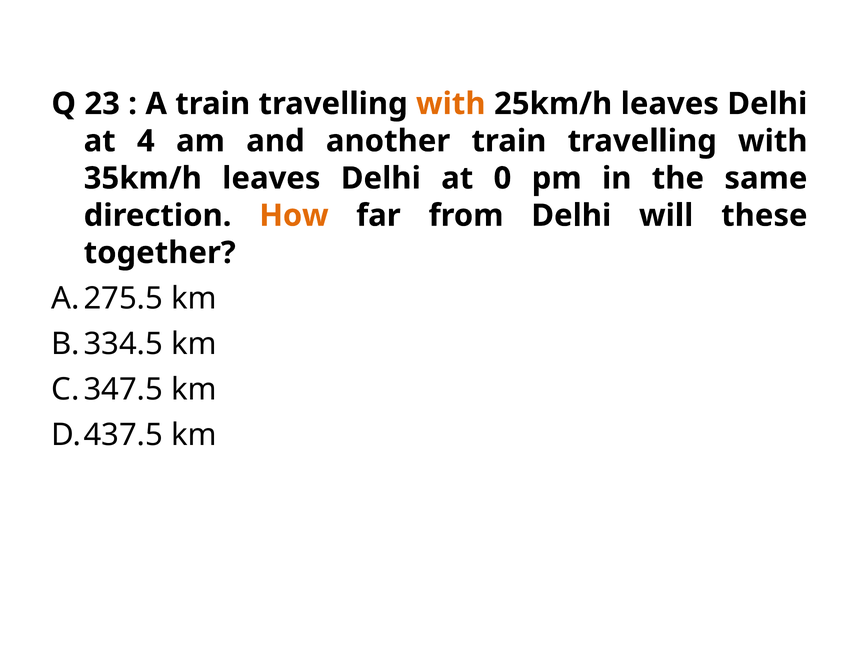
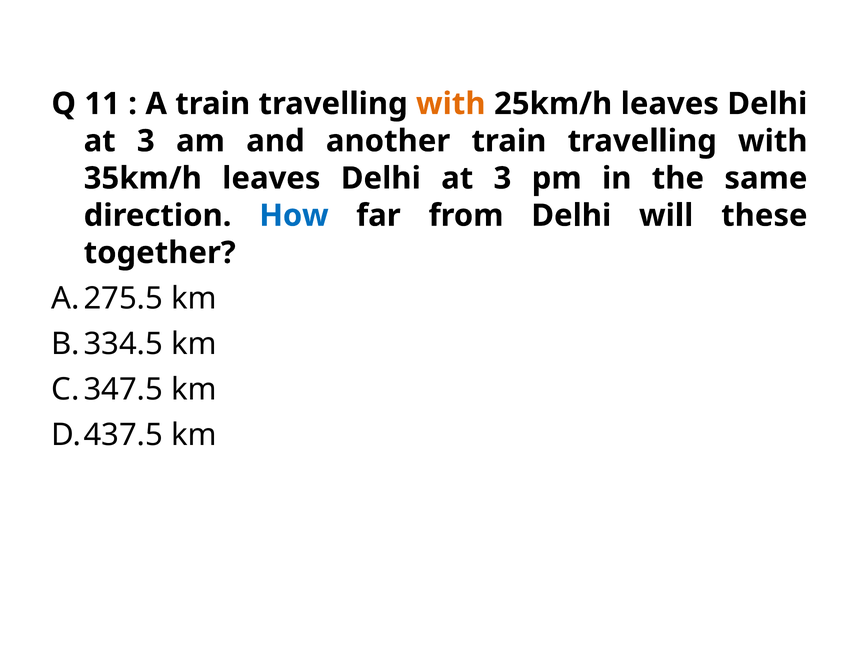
23: 23 -> 11 (102, 104)
4: 4 -> 3 (146, 141)
0: 0 -> 3 (502, 178)
How colour: orange -> blue (294, 216)
